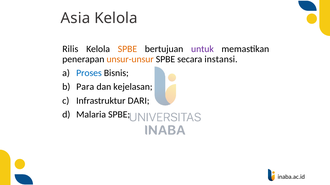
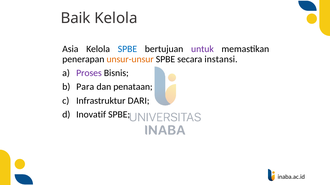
Asia: Asia -> Baik (76, 18)
Rilis: Rilis -> Asia (70, 49)
SPBE colour: orange -> blue (127, 49)
Proses colour: blue -> purple (89, 73)
kejelasan: kejelasan -> penataan (133, 87)
Malaria: Malaria -> Inovatif (91, 115)
